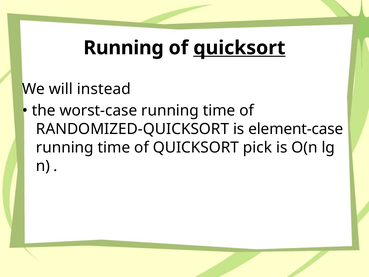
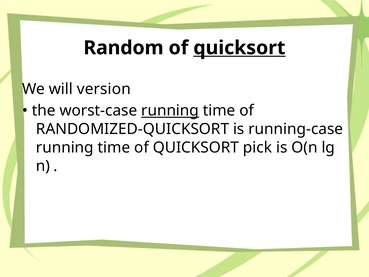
Running: Running -> Random (124, 48)
instead: instead -> version (104, 89)
running underline: none -> present (170, 111)
element-case: element-case -> running-case (296, 129)
